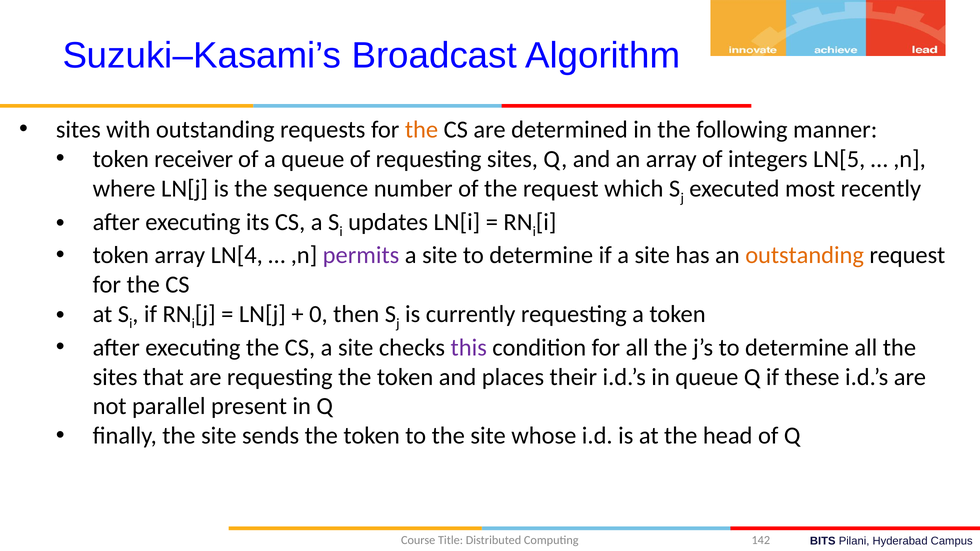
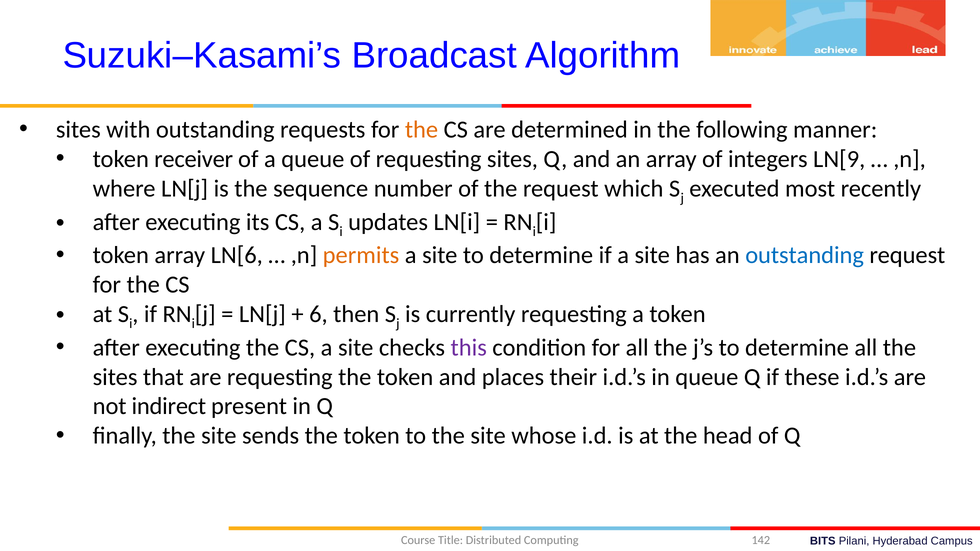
LN[5: LN[5 -> LN[9 (839, 159)
LN[4: LN[4 -> LN[6 (237, 256)
permits colour: purple -> orange (361, 256)
outstanding colour: orange -> blue (805, 256)
0: 0 -> 6 (318, 314)
parallel: parallel -> indirect (169, 407)
